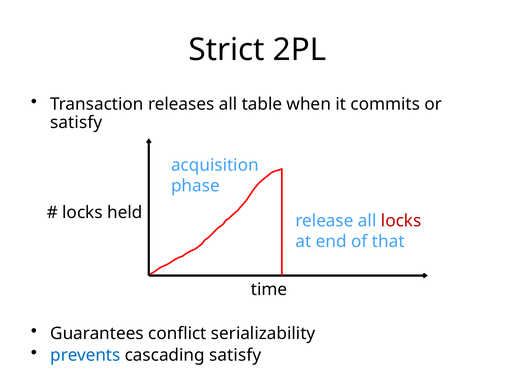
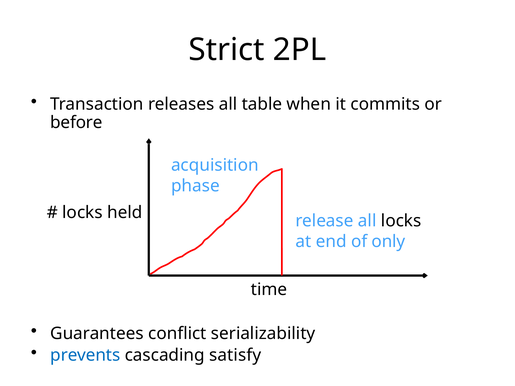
satisfy: satisfy -> before (76, 123)
locks colour: red -> black (401, 221)
that: that -> only (388, 242)
